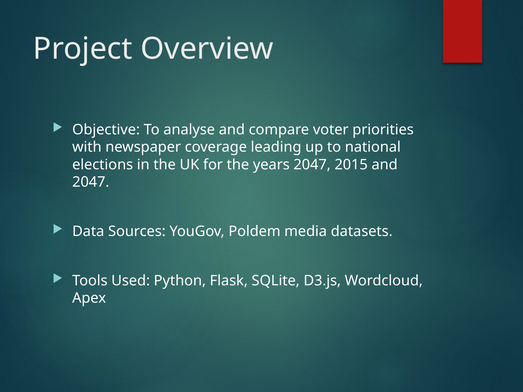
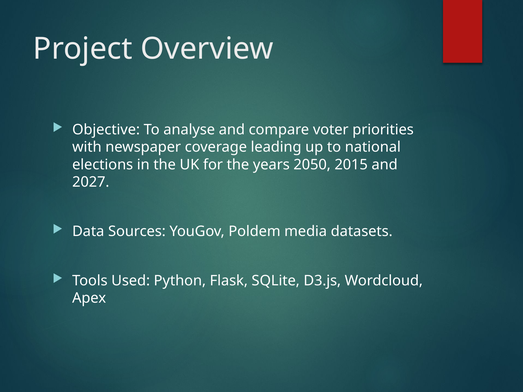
years 2047: 2047 -> 2050 (312, 165)
2047: 2047 -> 2027 (91, 182)
